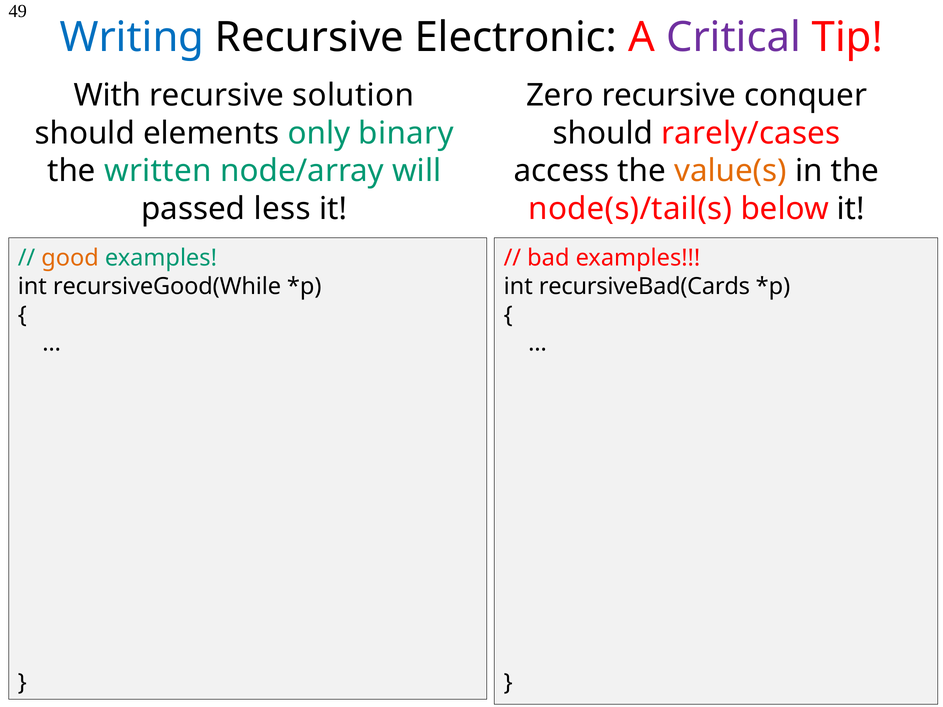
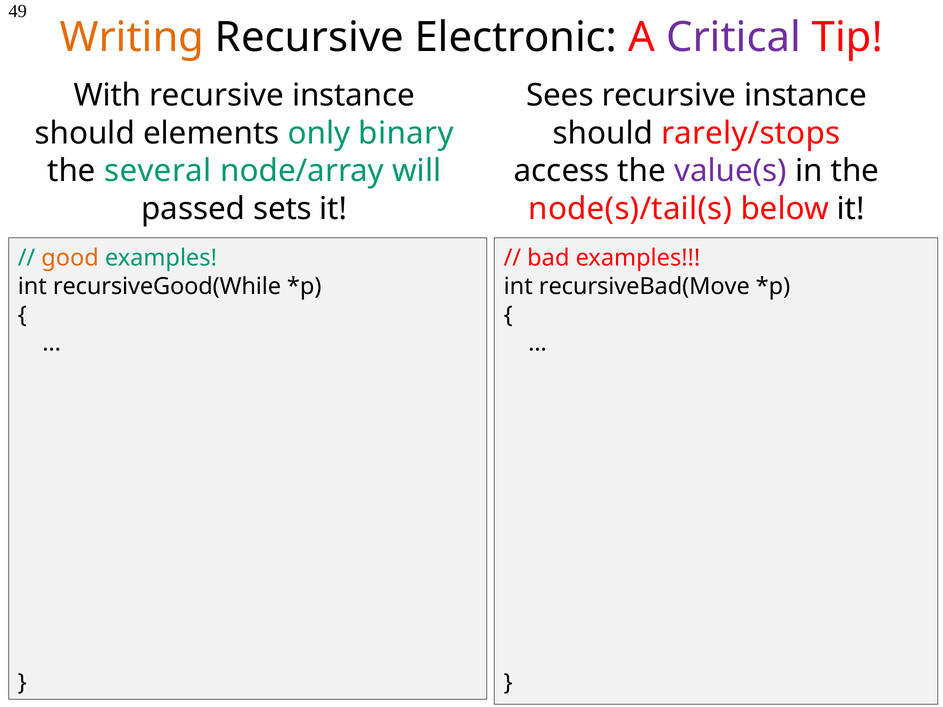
Writing colour: blue -> orange (132, 38)
solution: solution -> instance (353, 96)
Zero: Zero -> Sees (560, 96)
conquer: conquer -> instance (806, 96)
rarely/cases: rarely/cases -> rarely/stops (751, 133)
written: written -> several (158, 171)
value(s colour: orange -> purple (731, 171)
less: less -> sets (282, 209)
recursiveBad(Cards: recursiveBad(Cards -> recursiveBad(Move (644, 287)
